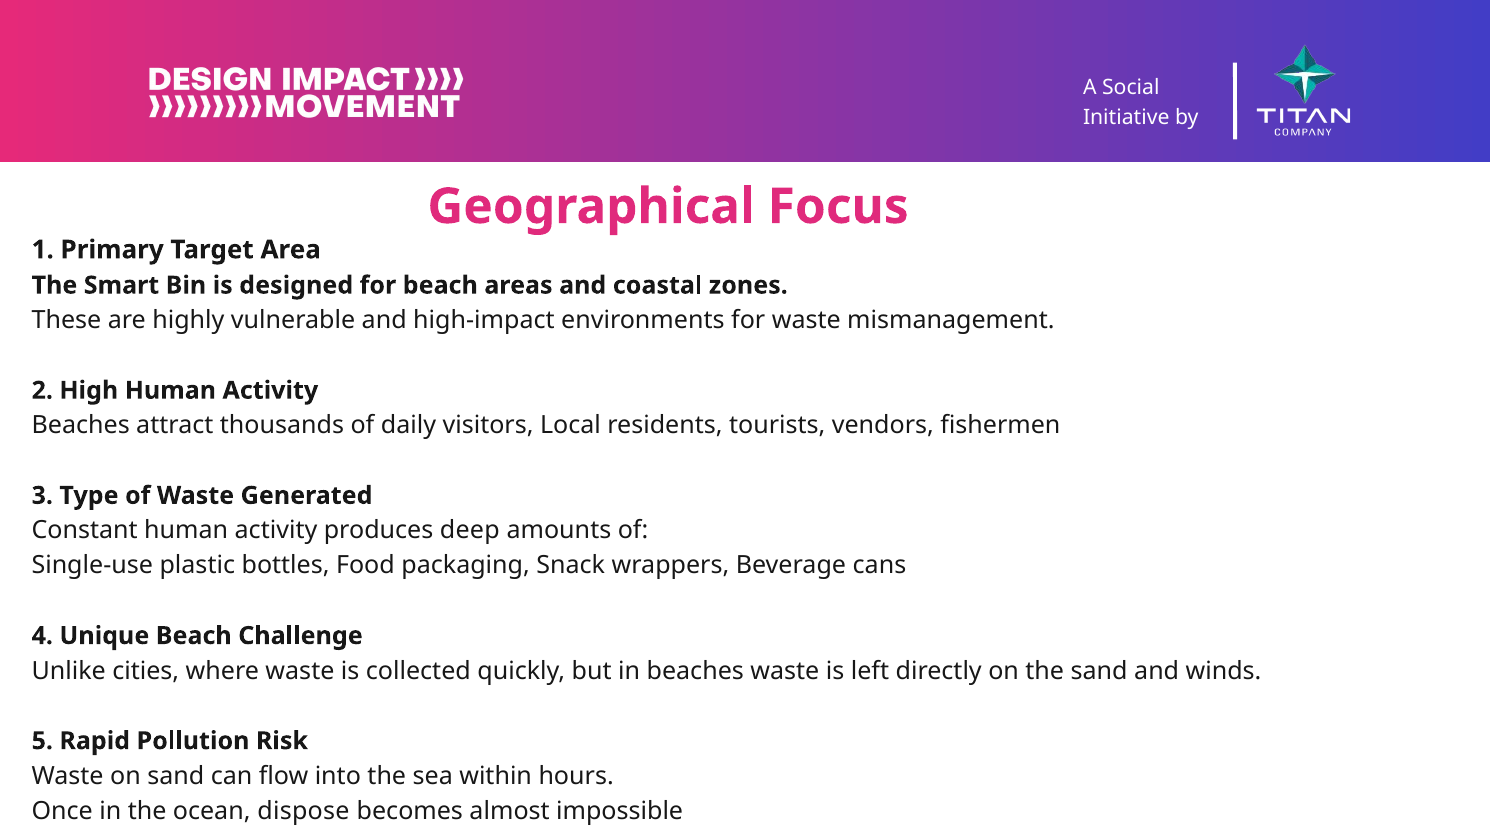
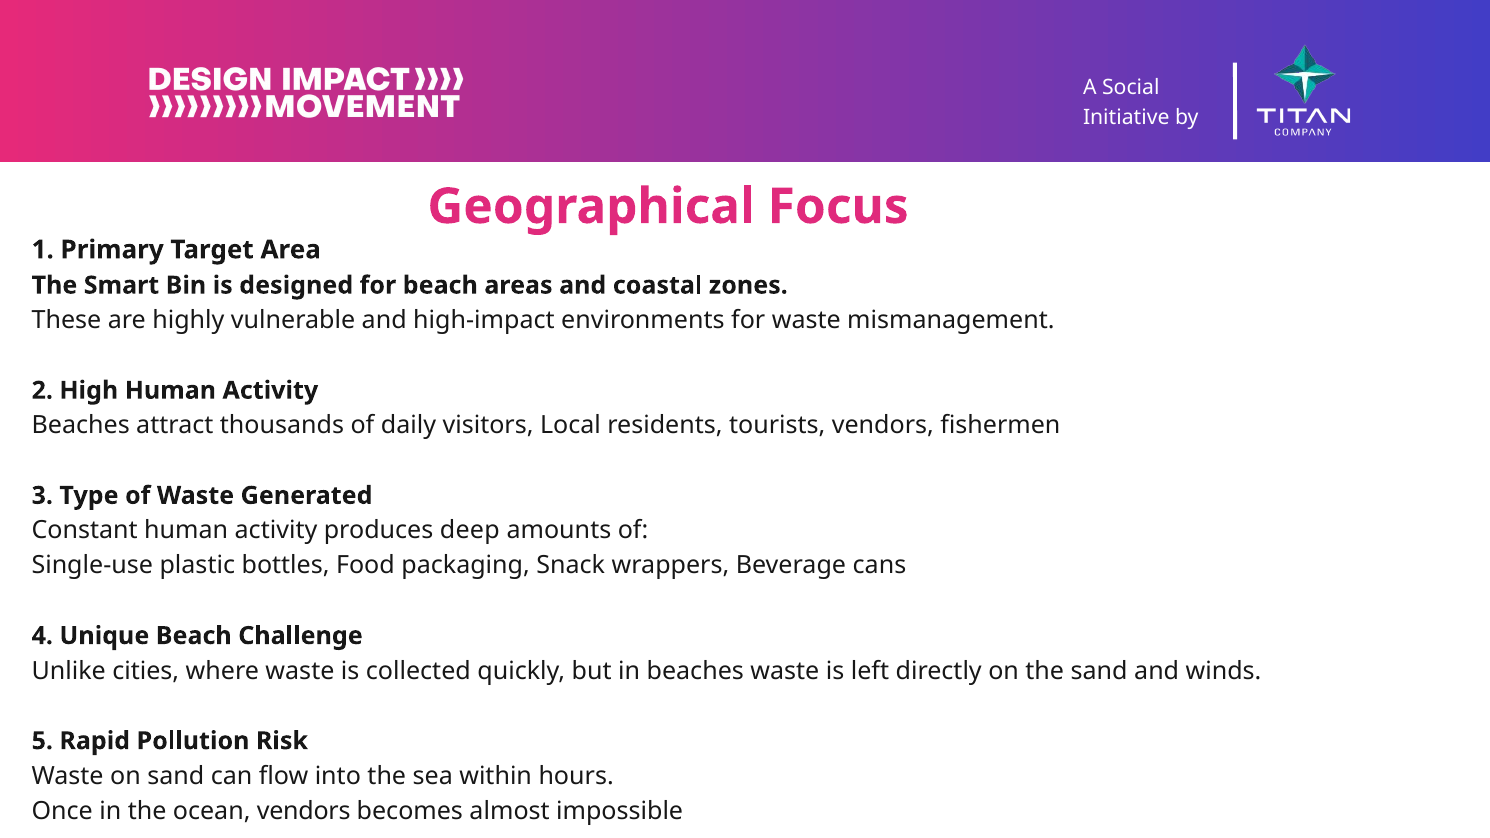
ocean dispose: dispose -> vendors (304, 811)
